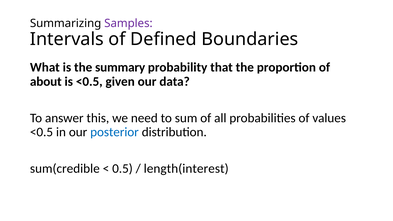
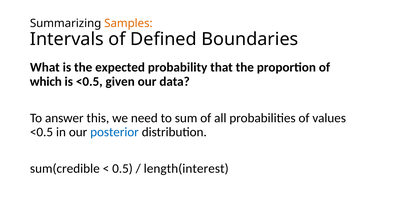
Samples colour: purple -> orange (128, 23)
summary: summary -> expected (120, 67)
about: about -> which (46, 81)
